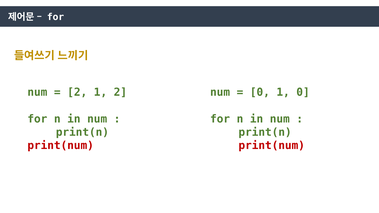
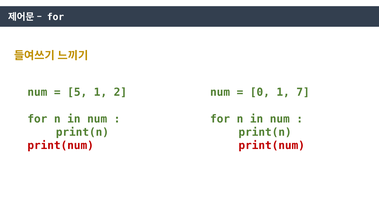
2: 2 -> 5 (77, 92)
1 0: 0 -> 7 (303, 92)
